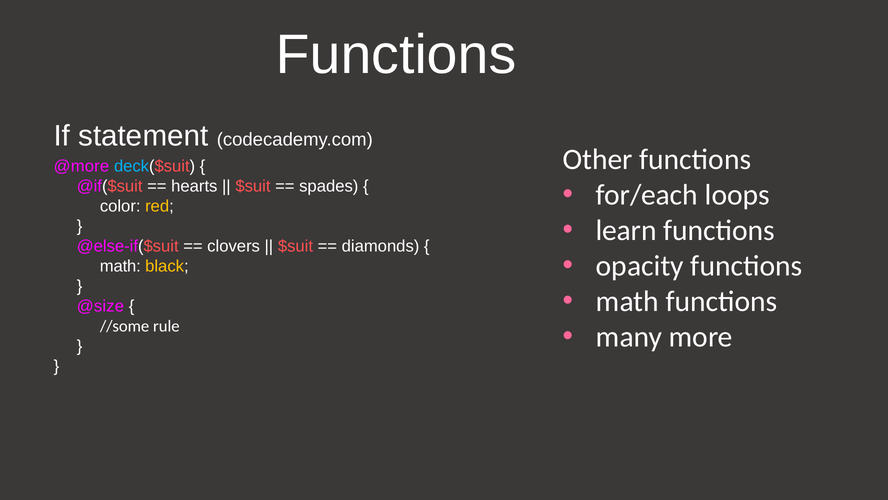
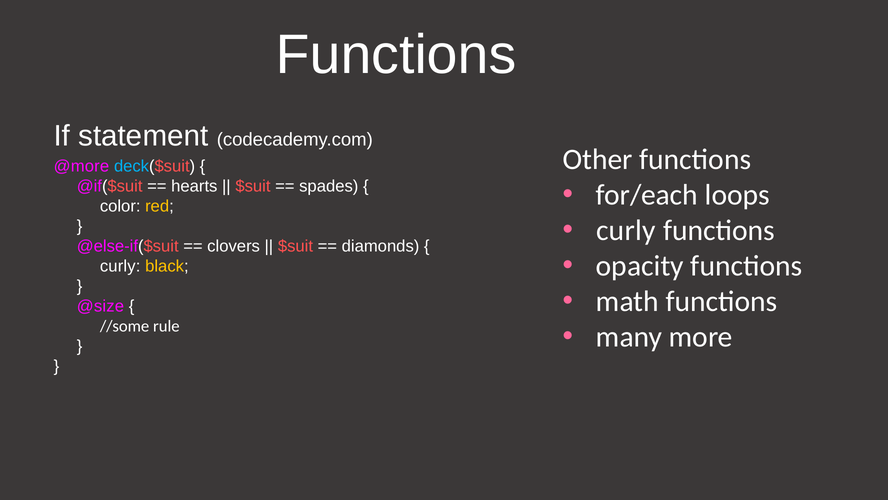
learn: learn -> curly (626, 230)
math: math -> curly (120, 266)
